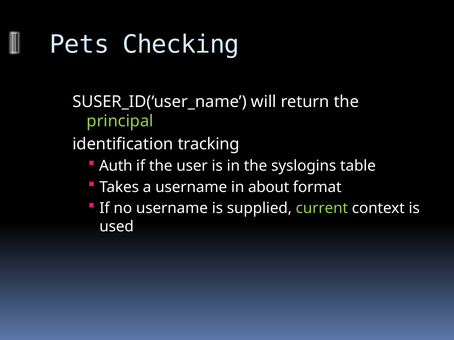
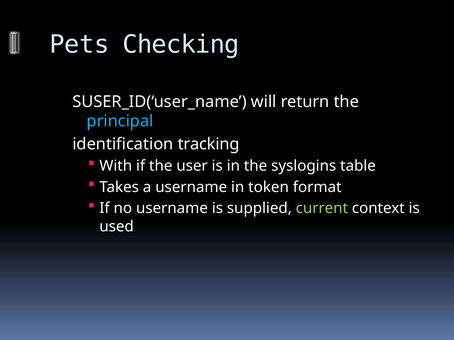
principal colour: light green -> light blue (120, 121)
Auth: Auth -> With (116, 166)
about: about -> token (269, 187)
